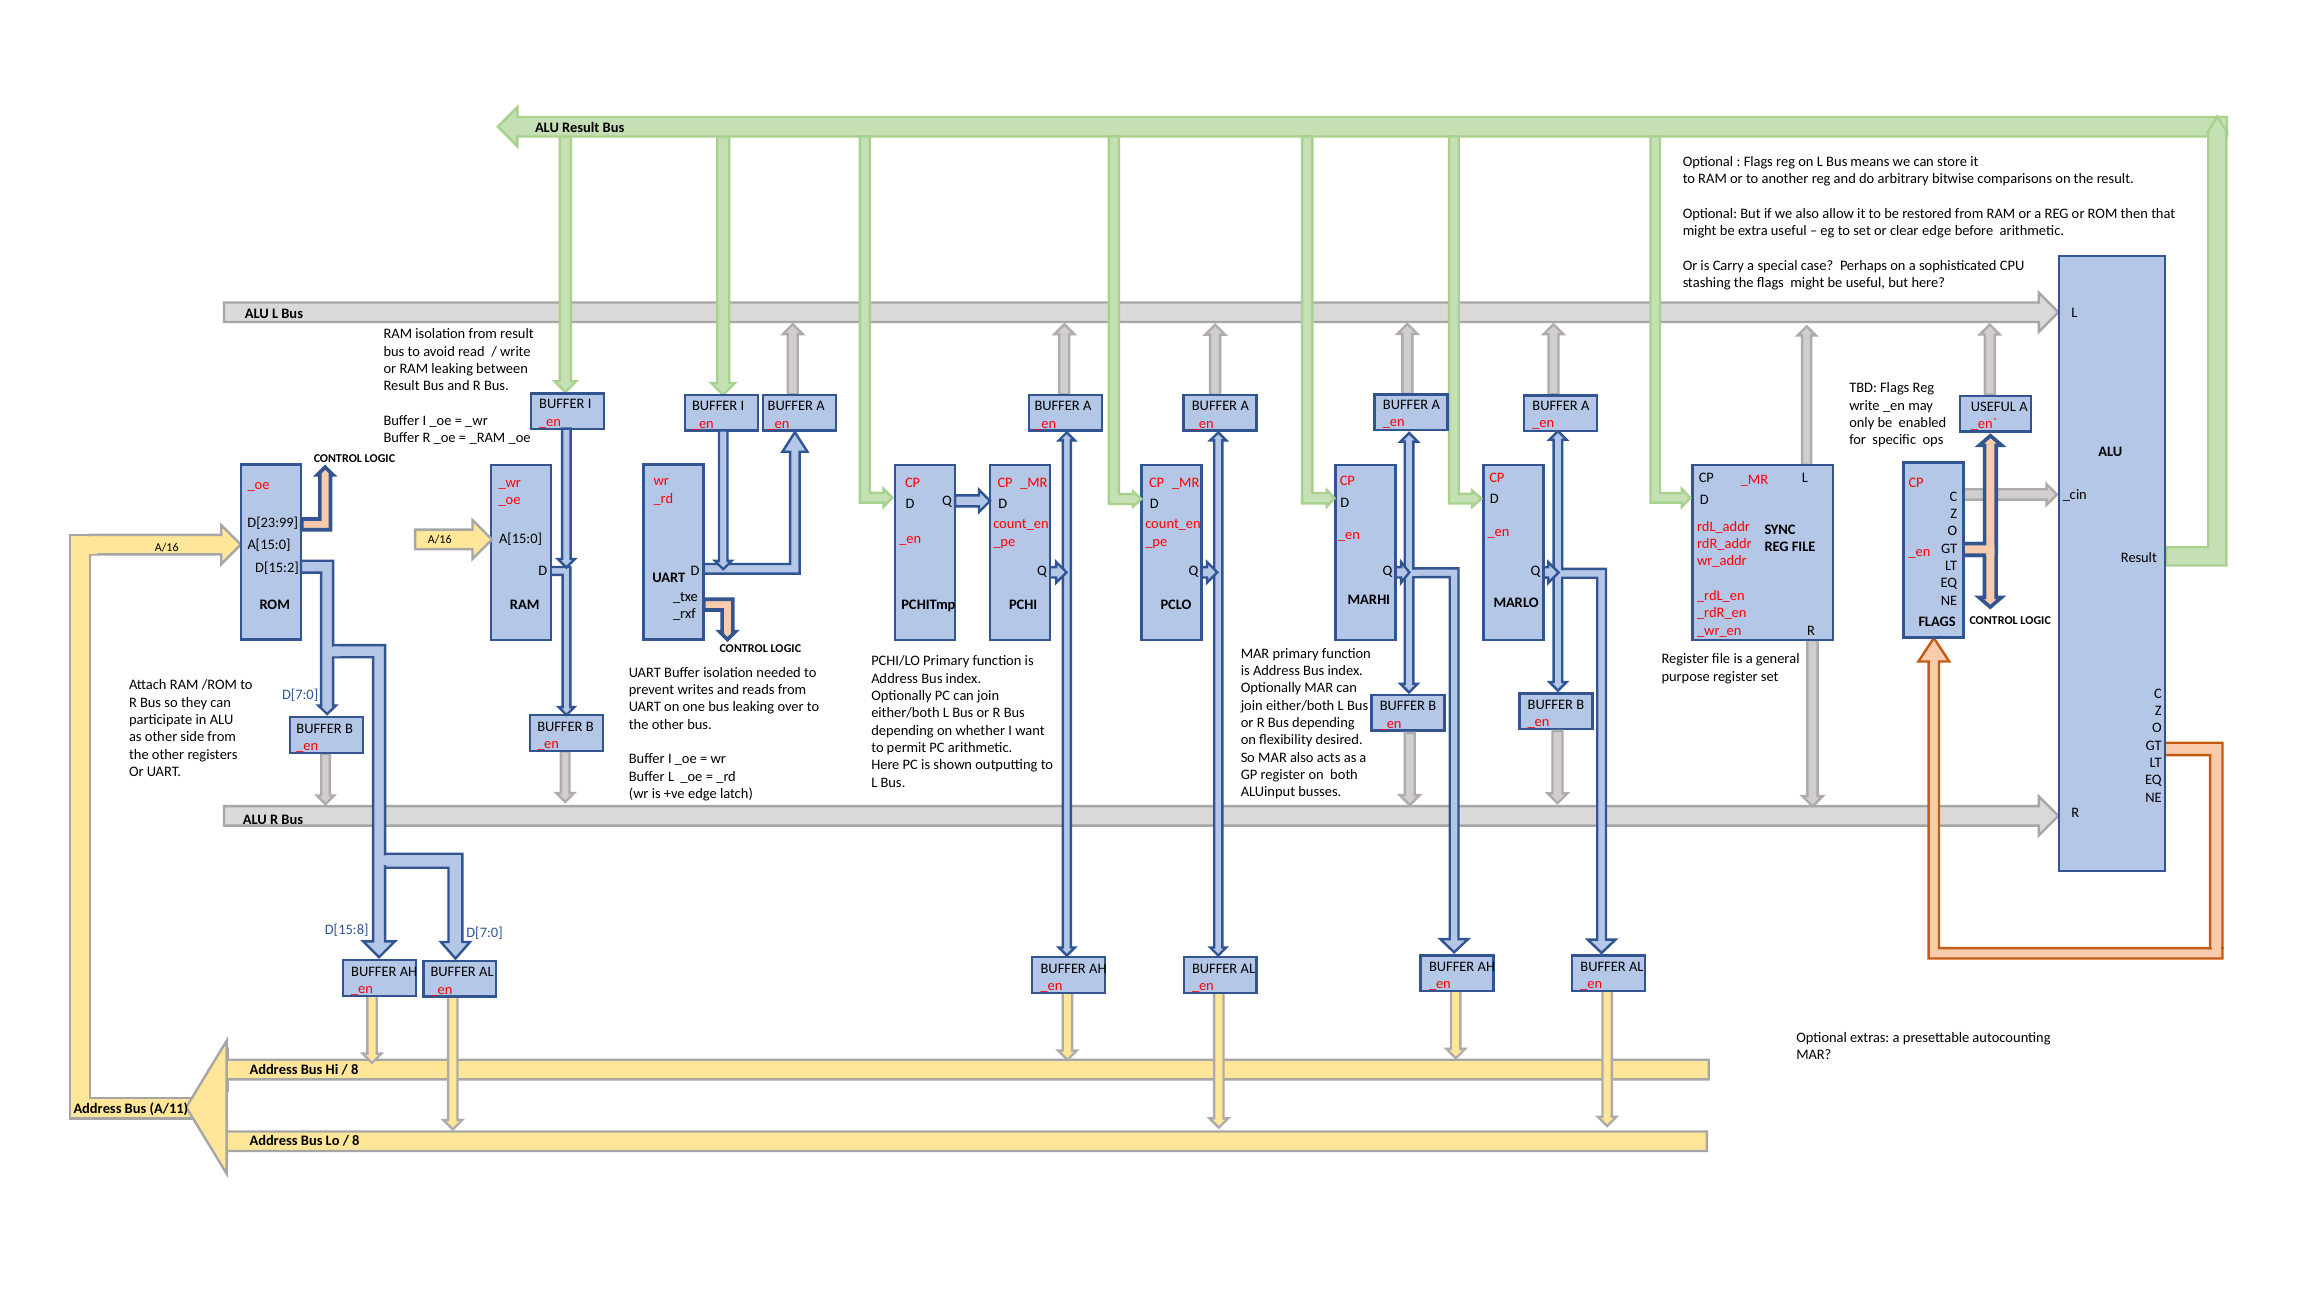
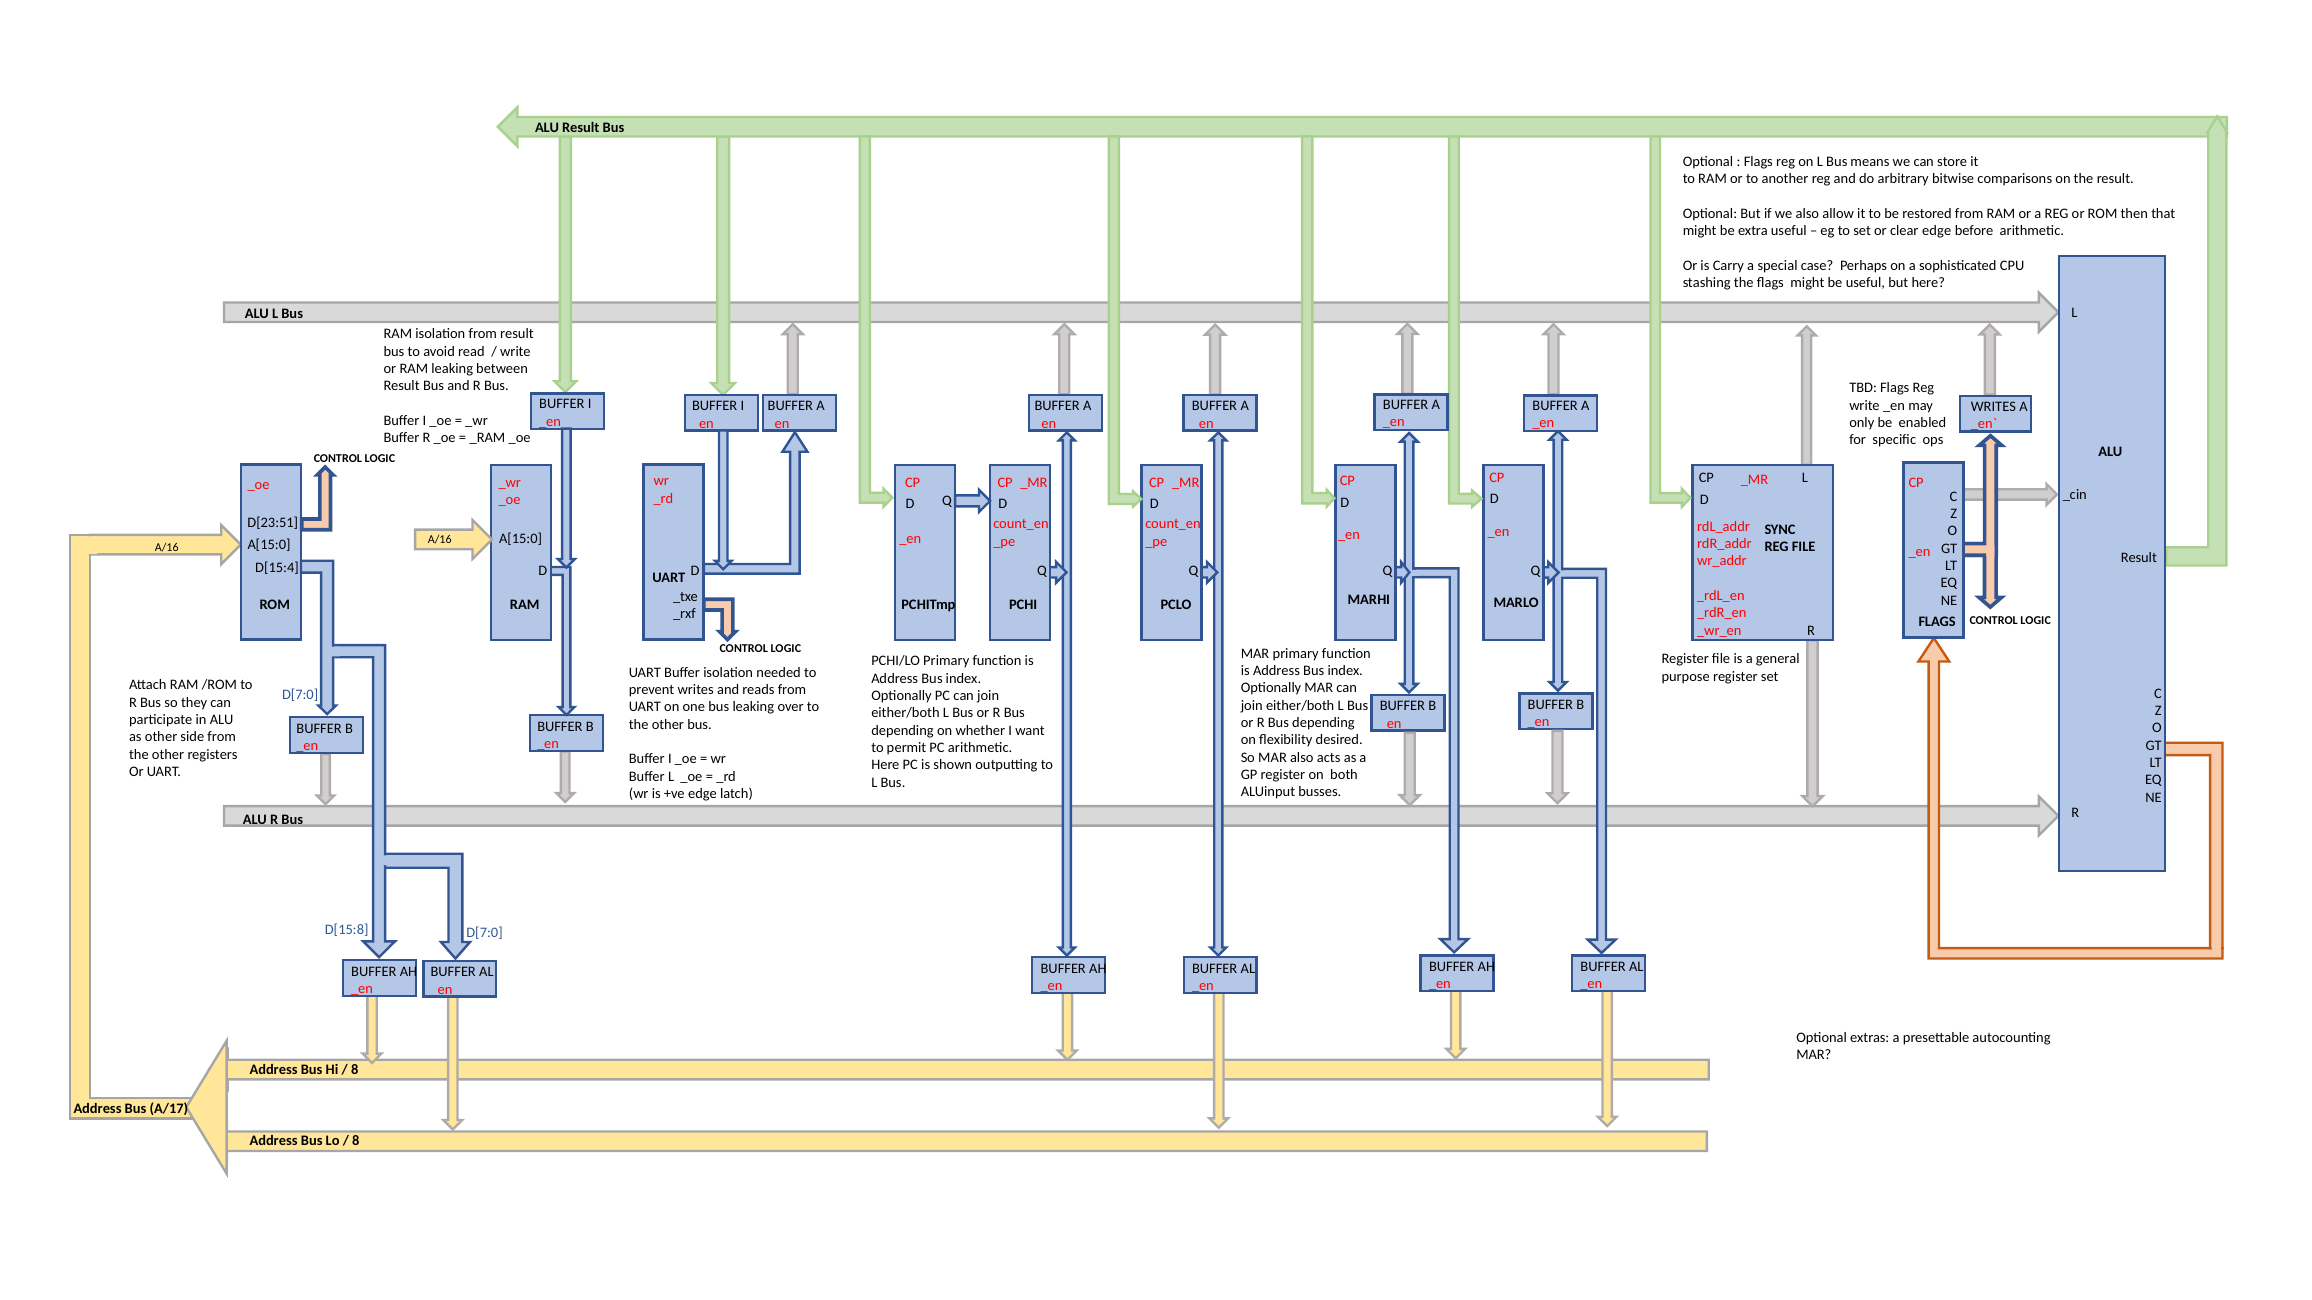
USEFUL: USEFUL -> WRITES (1993, 407)
D[23:99: D[23:99 -> D[23:51 (273, 523)
D[15:2: D[15:2 -> D[15:4 (277, 568)
A/11: A/11 -> A/17 (169, 1109)
